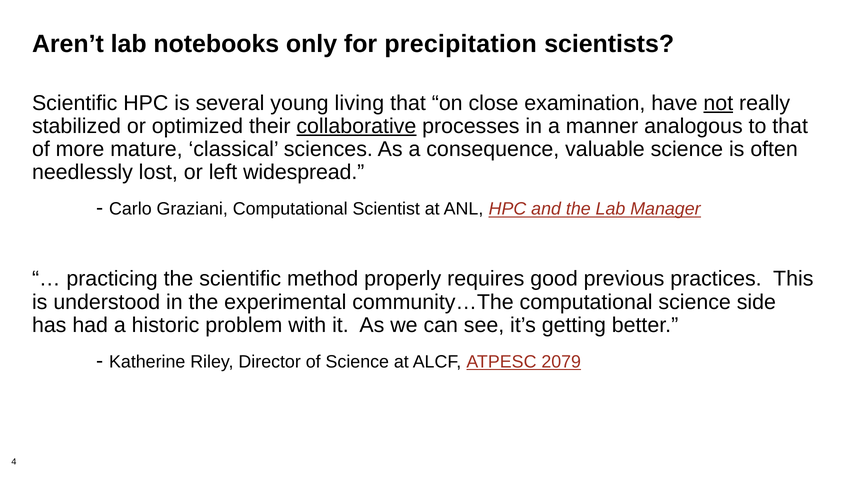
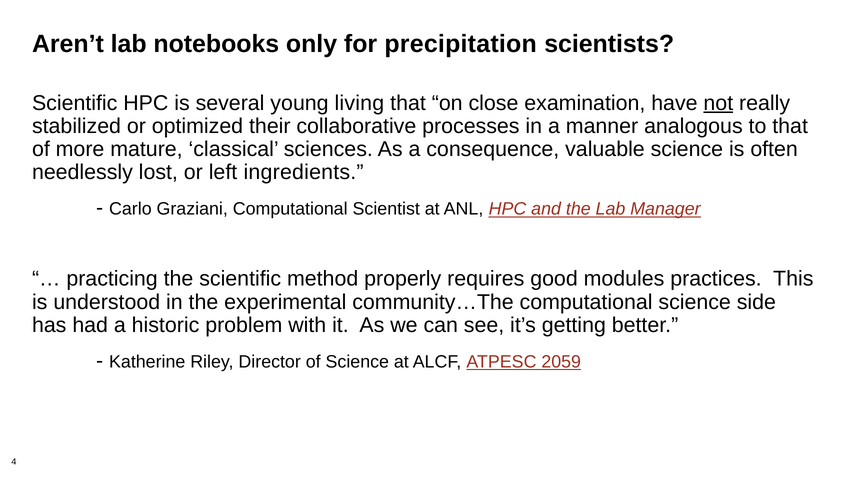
collaborative underline: present -> none (356, 126)
widespread: widespread -> ingredients (304, 172)
previous: previous -> modules (624, 279)
2079: 2079 -> 2059 (561, 361)
